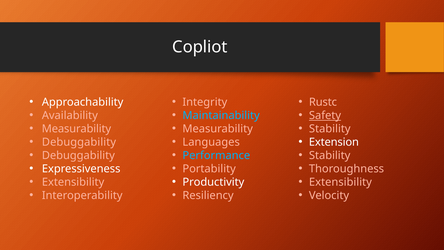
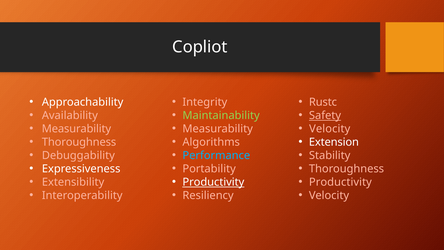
Maintainability colour: light blue -> light green (221, 115)
Stability: Stability -> Velocity (330, 129)
Debuggability: Debuggability -> Thoroughness (79, 142)
Languages: Languages -> Algorithms (211, 142)
Productivity underline: none -> present (213, 182)
Extensibility: Extensibility -> Productivity (340, 182)
